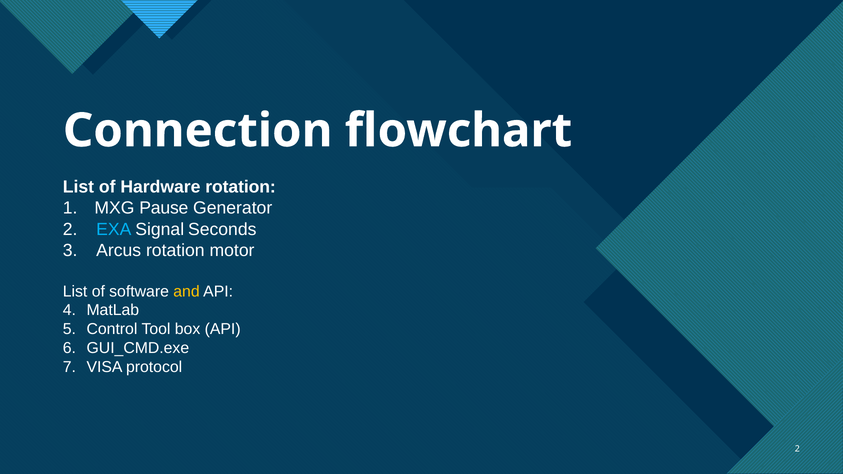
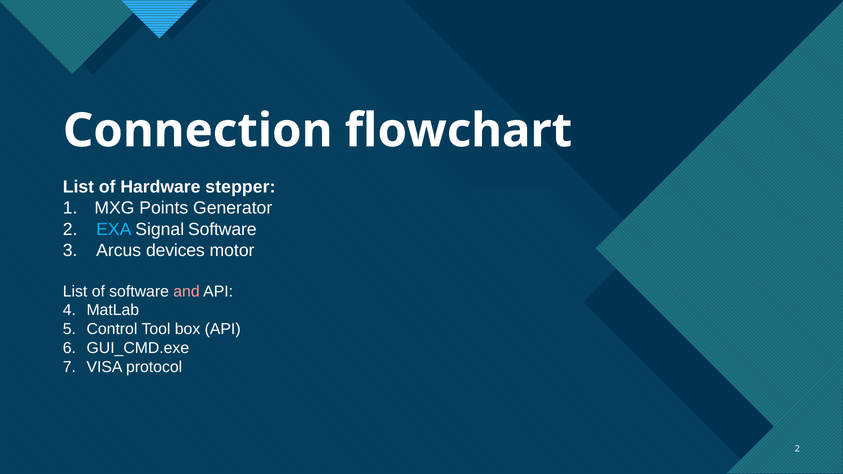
Hardware rotation: rotation -> stepper (240, 187)
Pause: Pause -> Points (164, 208)
Signal Seconds: Seconds -> Software (222, 229)
Arcus rotation: rotation -> devices (175, 250)
and colour: yellow -> pink (187, 291)
